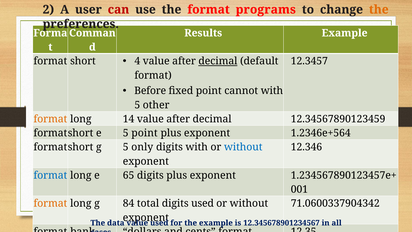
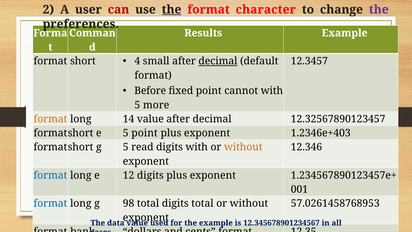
the underline: none -> present (172, 10)
programs: programs -> character (266, 10)
the colour: orange -> purple (379, 10)
4 value: value -> small (156, 61)
other: other -> more (156, 105)
12.34567890123459: 12.34567890123459 -> 12.32567890123457 (338, 119)
1.2346e+564: 1.2346e+564 -> 1.2346e+403 (321, 133)
5 only: only -> read (142, 147)
without colour: blue -> orange (243, 147)
65: 65 -> 12 (129, 175)
format colour: orange -> blue (50, 203)
84: 84 -> 98 (129, 203)
digits used: used -> total (202, 203)
71.0600337904342: 71.0600337904342 -> 57.0261458768953 (335, 203)
